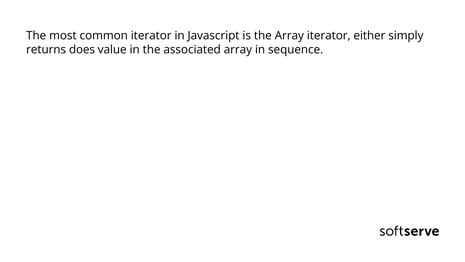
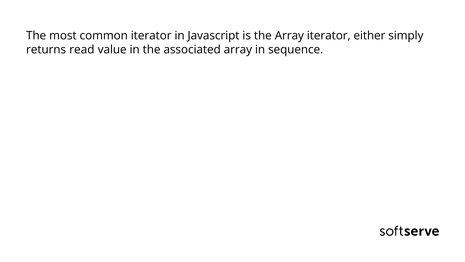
does: does -> read (82, 50)
